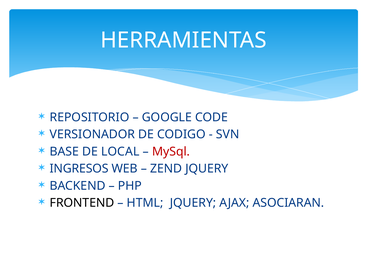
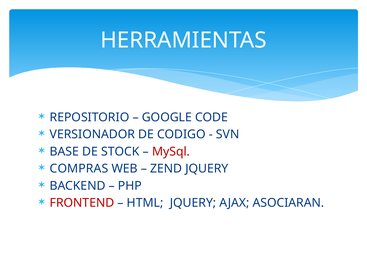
LOCAL: LOCAL -> STOCK (120, 152)
INGRESOS: INGRESOS -> COMPRAS (79, 169)
FRONTEND colour: black -> red (82, 203)
